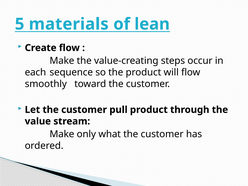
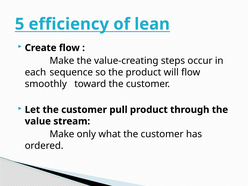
materials: materials -> efficiency (69, 24)
